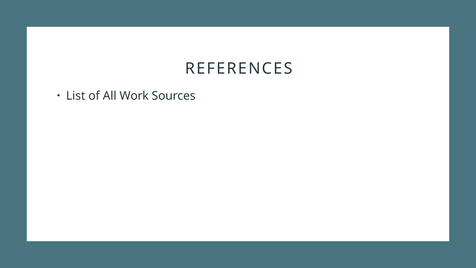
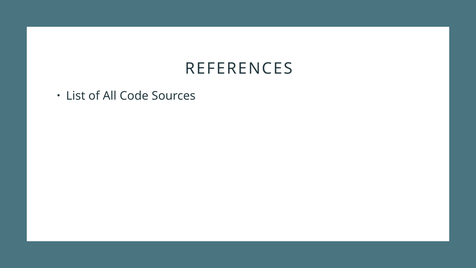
Work: Work -> Code (134, 96)
